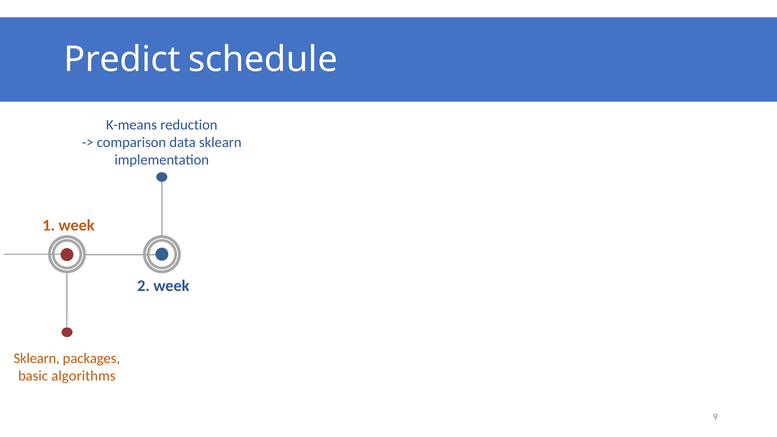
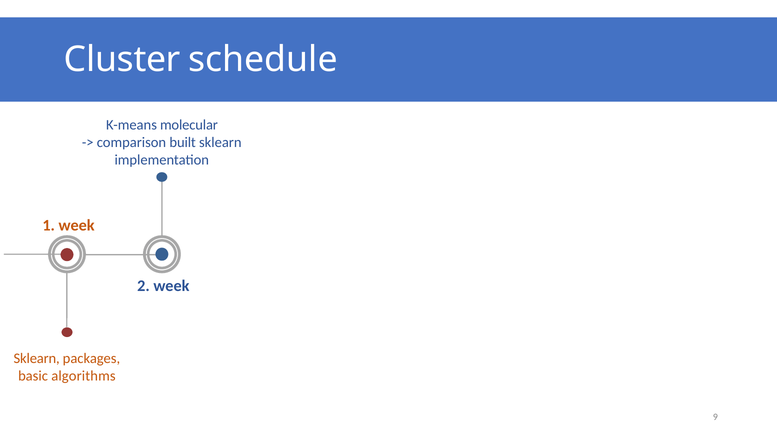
Predict: Predict -> Cluster (122, 59)
reduction: reduction -> molecular (189, 125)
data: data -> built (183, 142)
